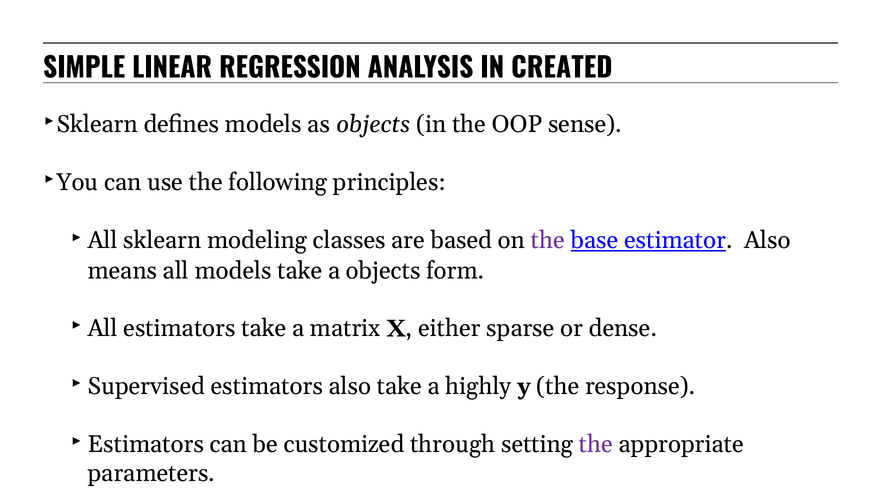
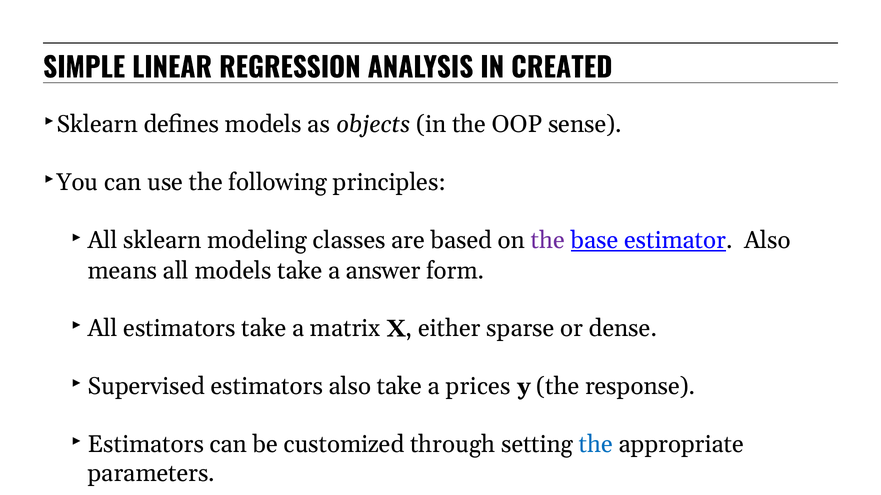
a objects: objects -> answer (383, 270)
highly: highly -> prices (478, 386)
the colour: purple -> blue (596, 444)
